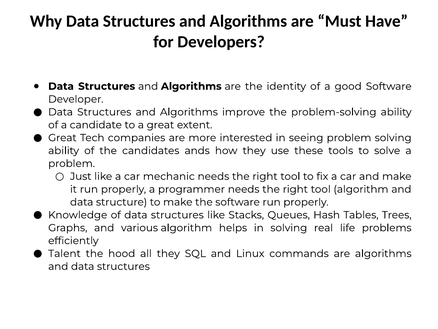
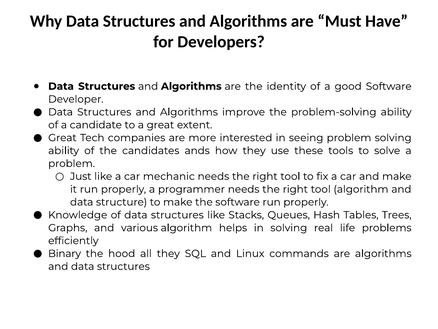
Talent: Talent -> Binary (65, 253)
